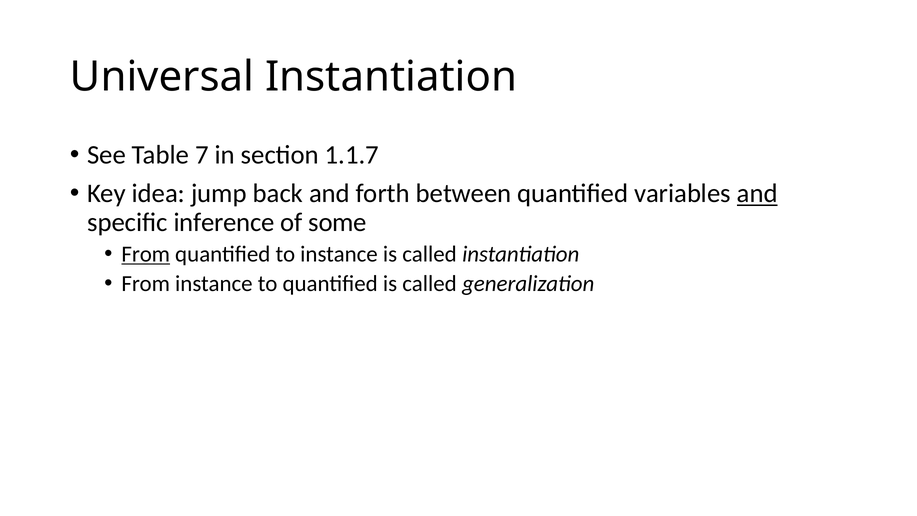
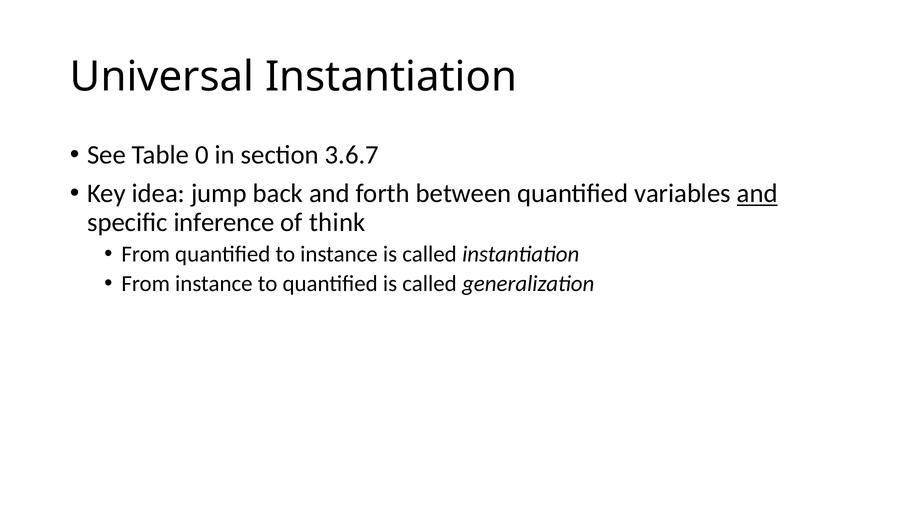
7: 7 -> 0 (202, 155)
1.1.7: 1.1.7 -> 3.6.7 (352, 155)
some: some -> think (337, 222)
From underline: present -> none (146, 254)
